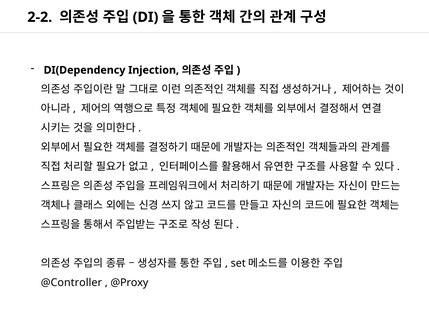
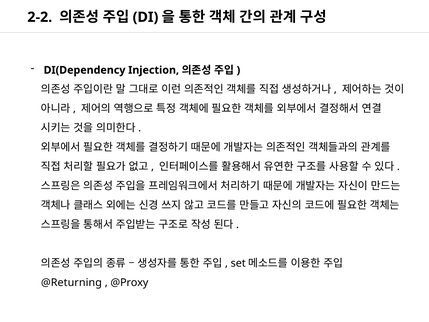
@Controller: @Controller -> @Returning (71, 282)
